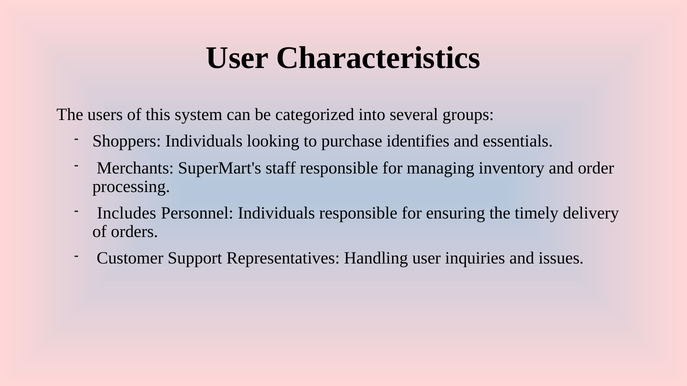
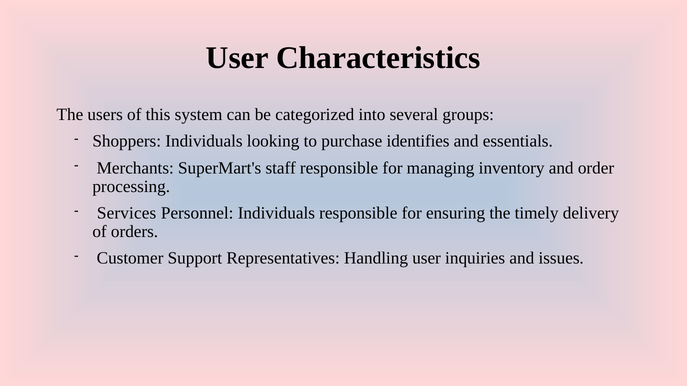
Includes: Includes -> Services (127, 213)
